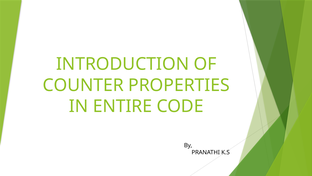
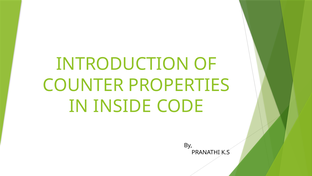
ENTIRE: ENTIRE -> INSIDE (122, 106)
